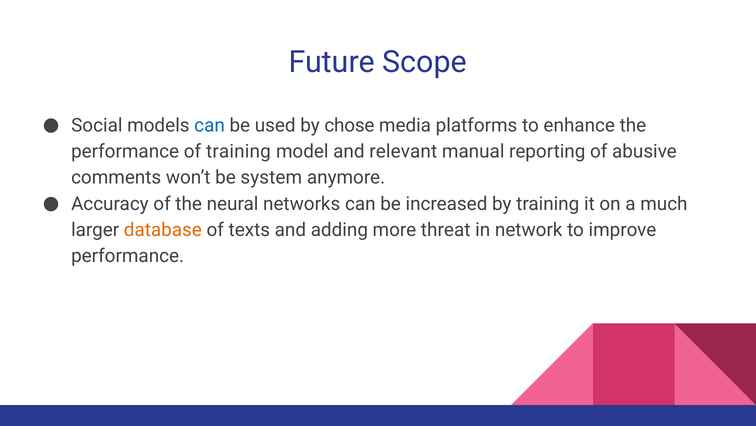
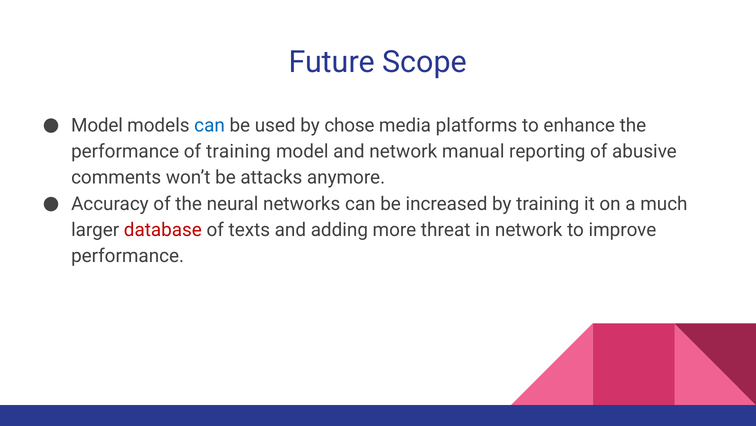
Social: Social -> Model (97, 125)
and relevant: relevant -> network (403, 151)
system: system -> attacks (271, 177)
database colour: orange -> red (163, 230)
